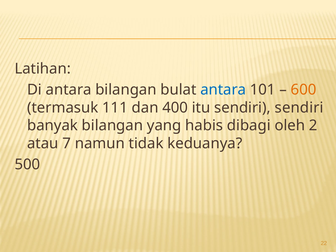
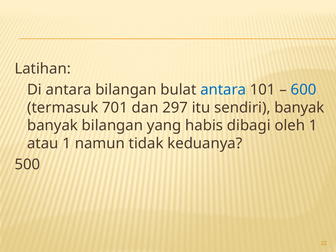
600 colour: orange -> blue (304, 90)
111: 111 -> 701 (115, 108)
400: 400 -> 297 (175, 108)
sendiri sendiri: sendiri -> banyak (299, 108)
oleh 2: 2 -> 1 (313, 126)
atau 7: 7 -> 1 (67, 143)
